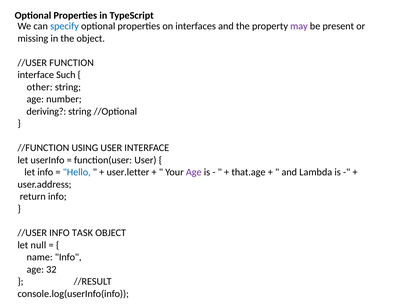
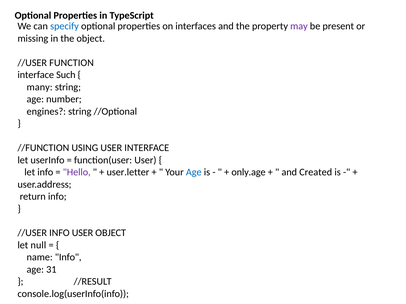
other: other -> many (40, 87)
deriving: deriving -> engines (46, 112)
Hello colour: blue -> purple (77, 172)
Age colour: purple -> blue (194, 172)
that.age: that.age -> only.age (249, 172)
Lambda: Lambda -> Created (316, 172)
INFO TASK: TASK -> USER (83, 233)
32: 32 -> 31 (51, 270)
